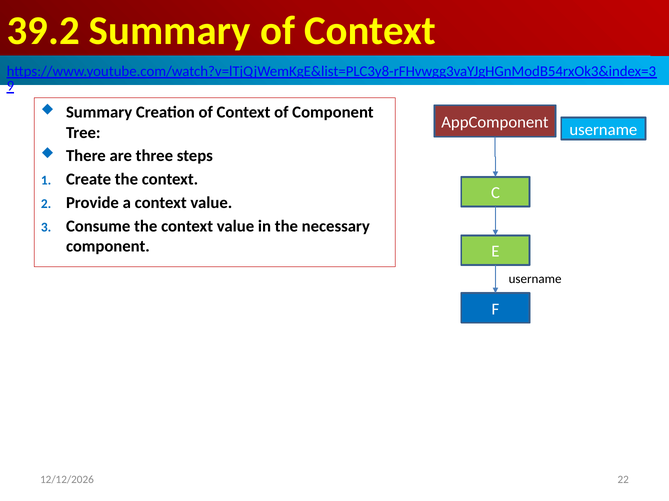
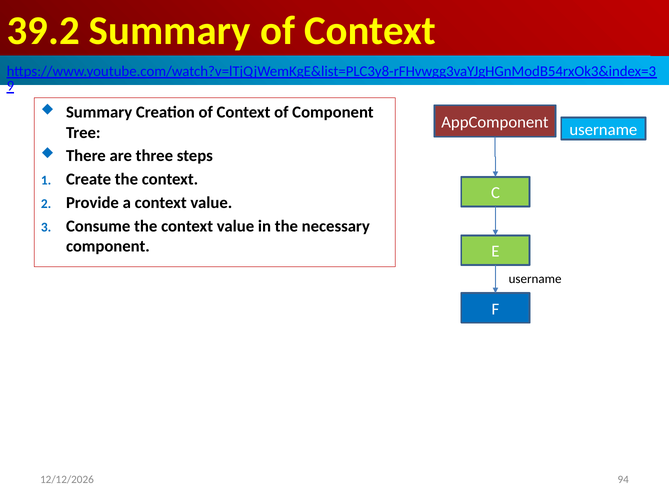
22: 22 -> 94 (623, 481)
